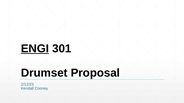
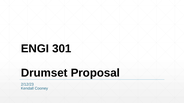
ENGI underline: present -> none (35, 49)
